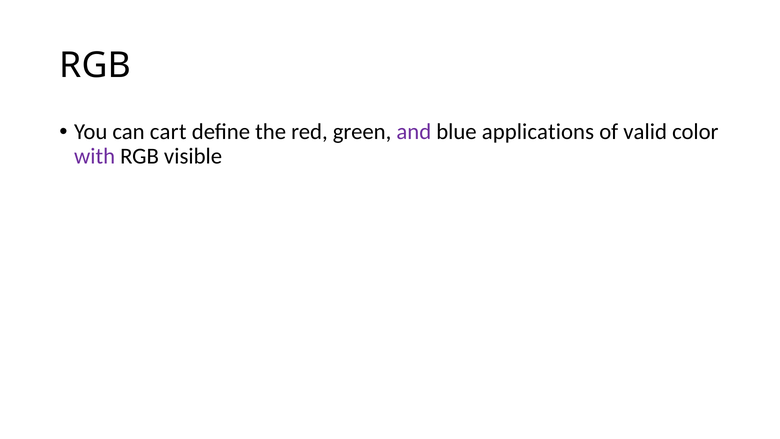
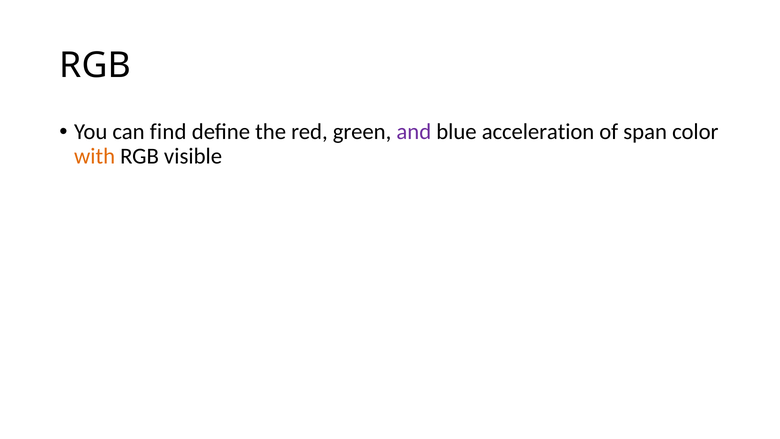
cart: cart -> find (168, 132)
applications: applications -> acceleration (538, 132)
valid: valid -> span (645, 132)
with colour: purple -> orange (95, 156)
